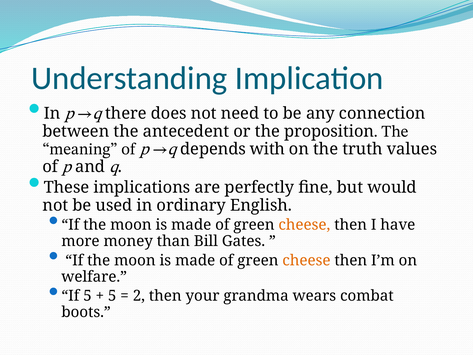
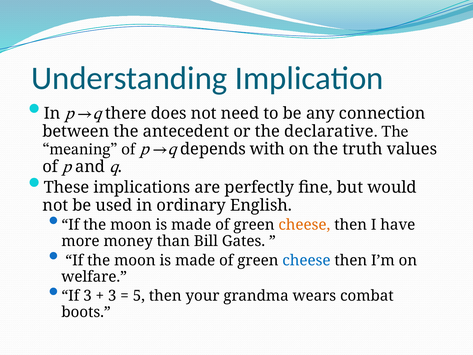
proposition: proposition -> declarative (329, 131)
cheese colour: orange -> blue (306, 260)
If 5: 5 -> 3 (87, 296)
5: 5 -> 3 (112, 296)
2: 2 -> 5 (139, 296)
